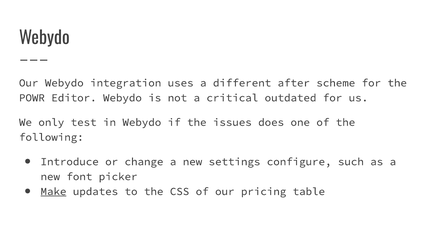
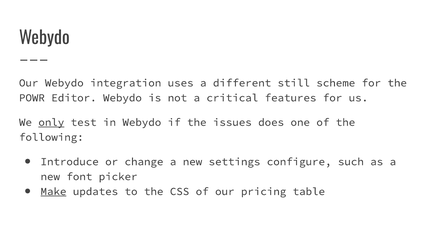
after: after -> still (294, 83)
outdated: outdated -> features (291, 98)
only underline: none -> present (51, 122)
